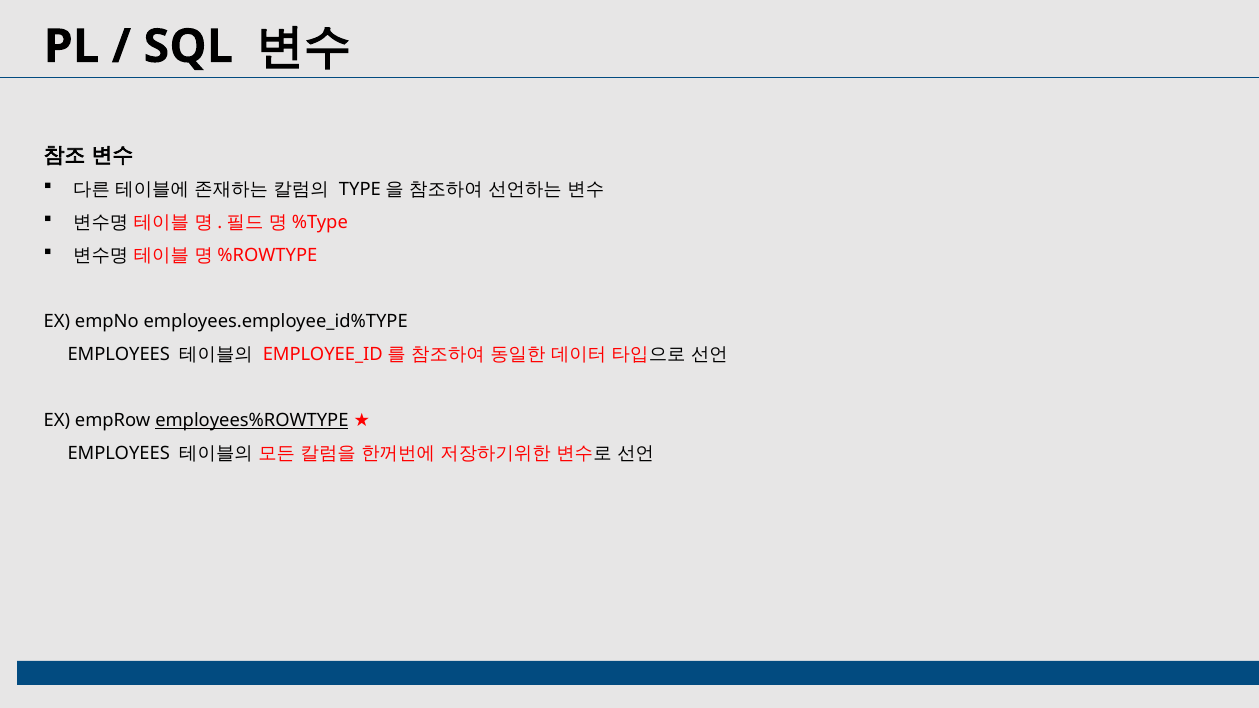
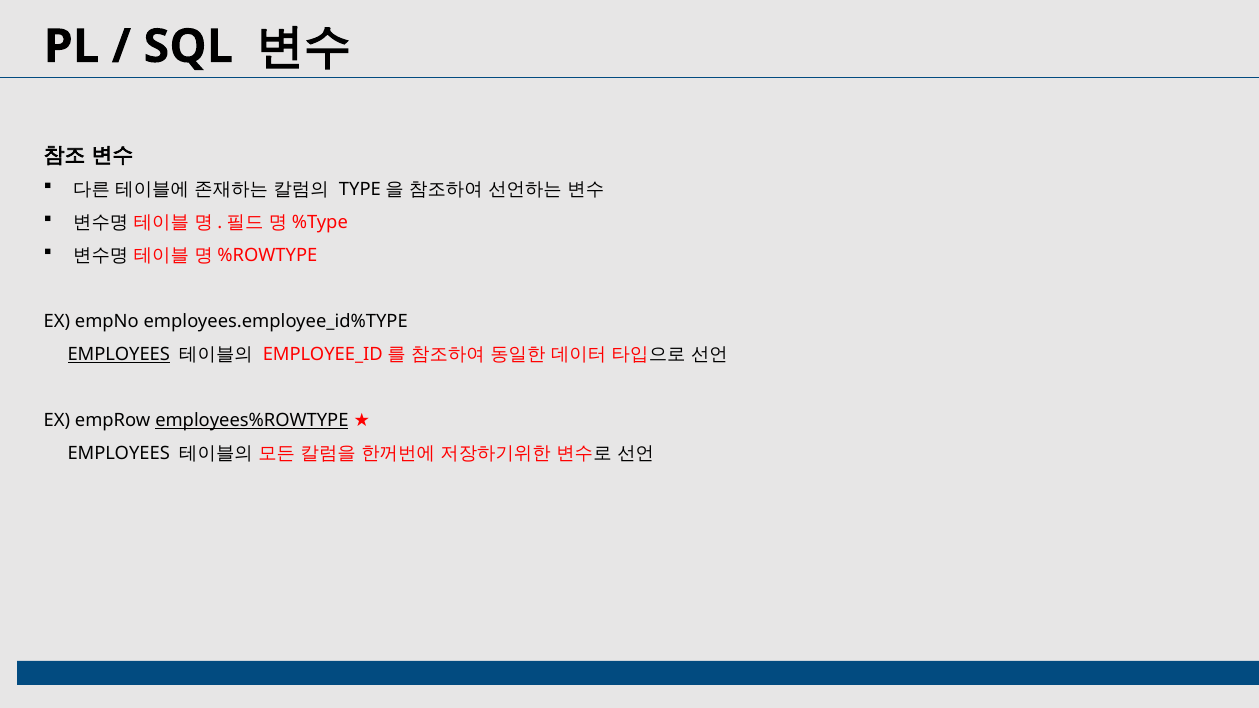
EMPLOYEES underline: none -> present (119, 355)
